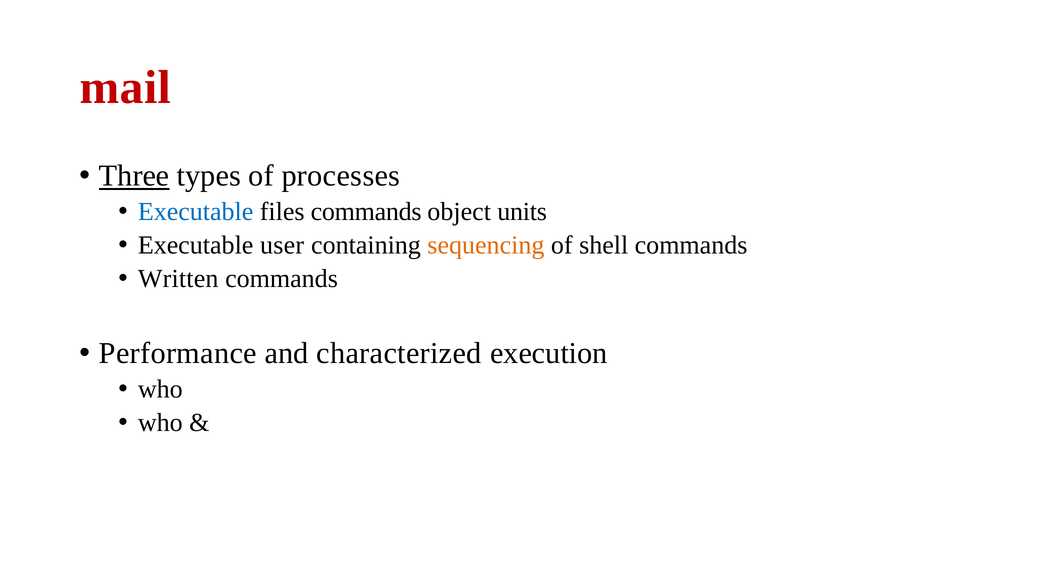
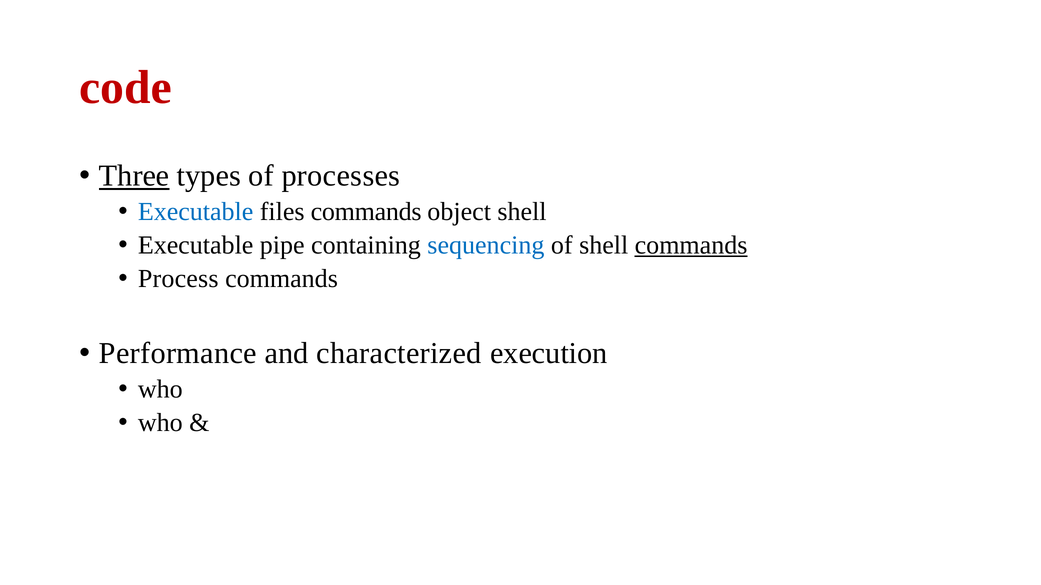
mail: mail -> code (126, 87)
object units: units -> shell (522, 212)
user: user -> pipe (282, 245)
sequencing colour: orange -> blue (486, 245)
commands underline: none -> present (691, 245)
Written: Written -> Process (178, 279)
